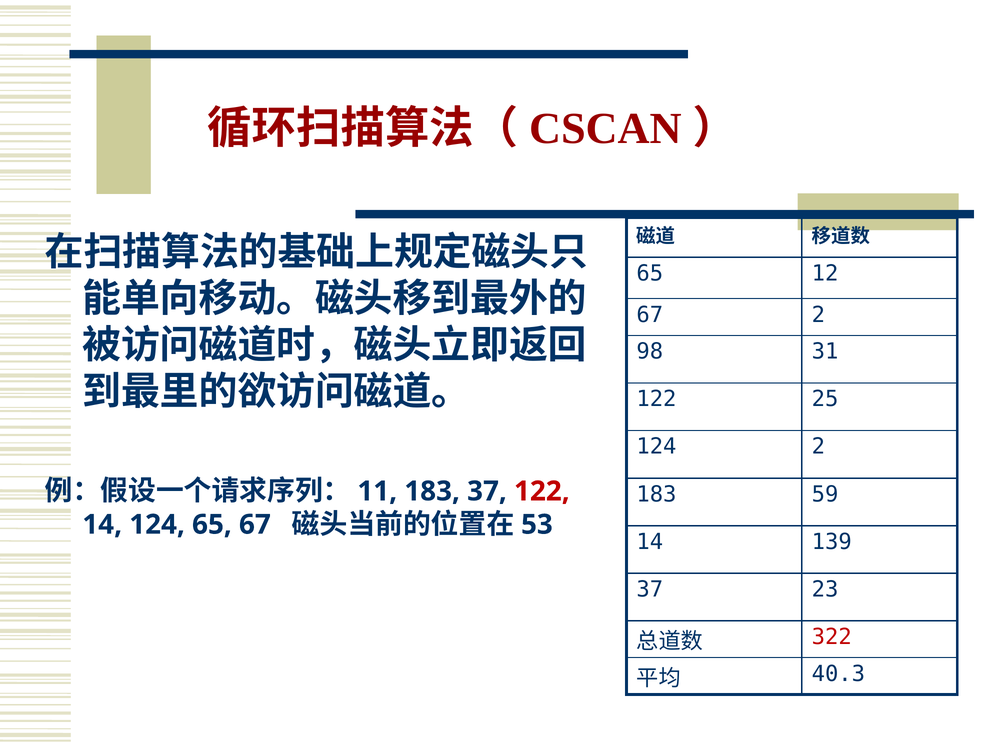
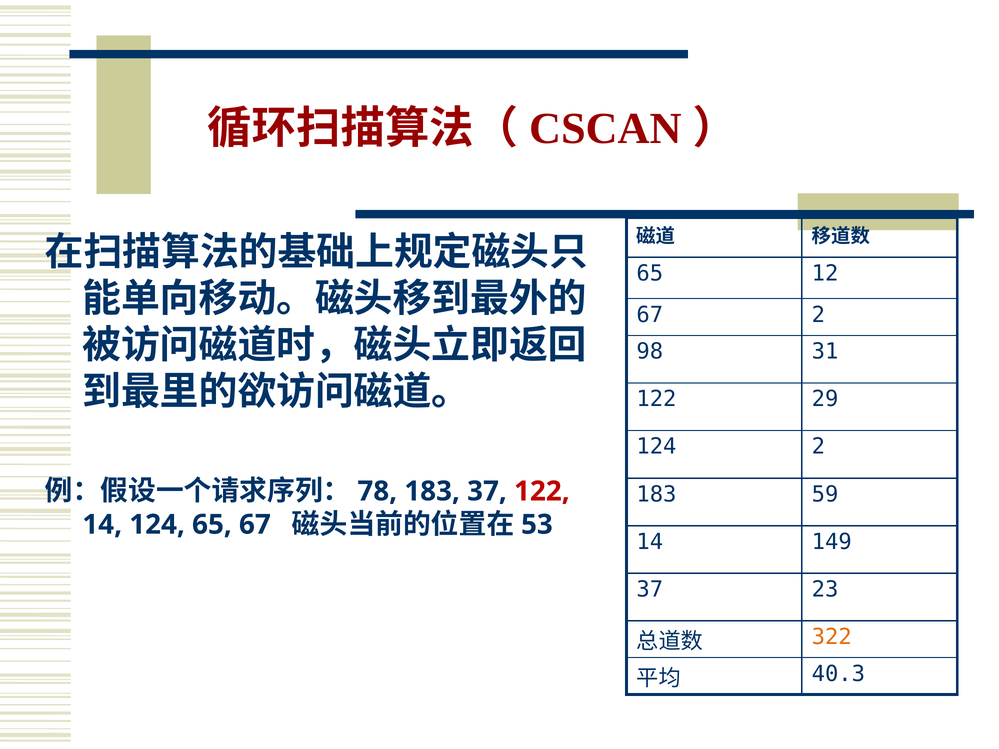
25: 25 -> 29 (825, 399)
11: 11 -> 78 (377, 491)
139: 139 -> 149 (832, 542)
322 colour: red -> orange (832, 637)
